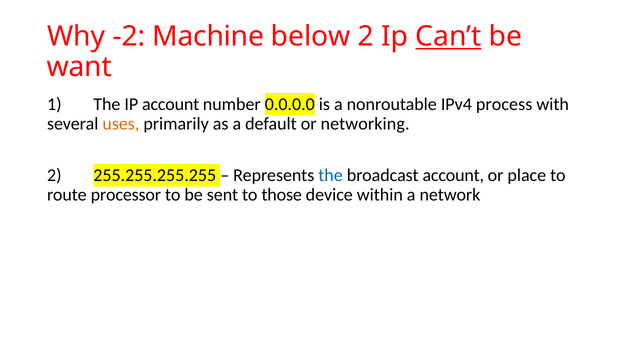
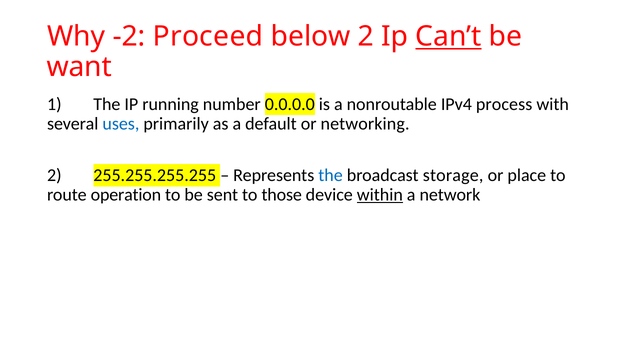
Machine: Machine -> Proceed (208, 37)
IP account: account -> running (171, 104)
uses colour: orange -> blue (121, 124)
broadcast account: account -> storage (453, 175)
processor: processor -> operation (126, 195)
within underline: none -> present (380, 195)
